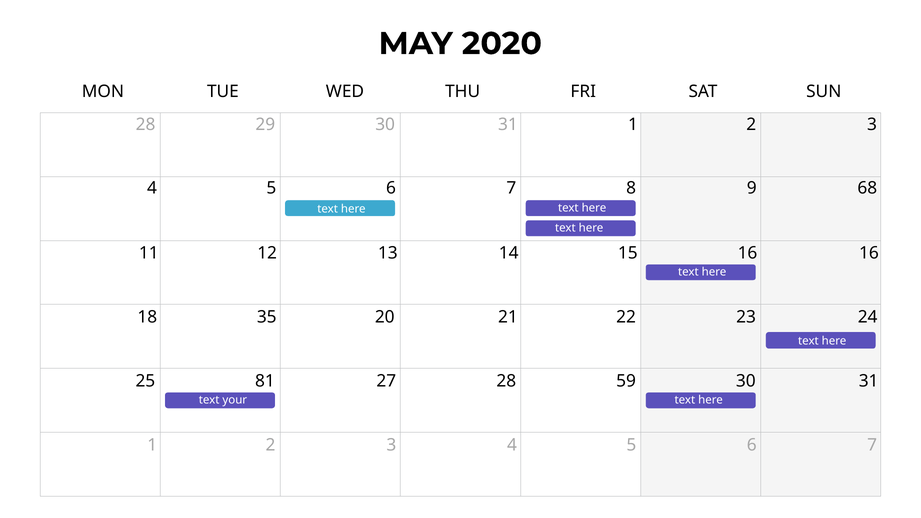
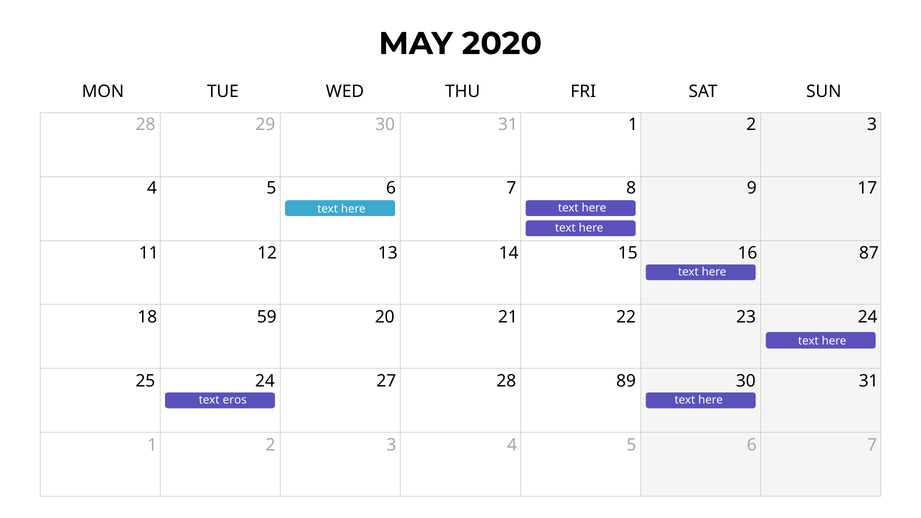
68: 68 -> 17 (867, 188)
16 16: 16 -> 87 (869, 253)
35: 35 -> 59 (267, 317)
25 81: 81 -> 24 (265, 381)
59: 59 -> 89 (626, 381)
your: your -> eros (235, 400)
